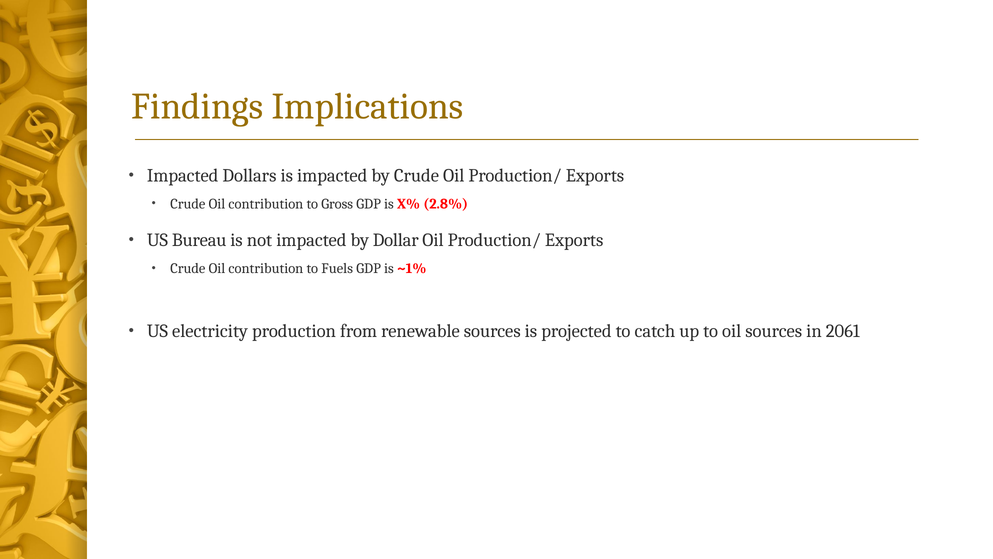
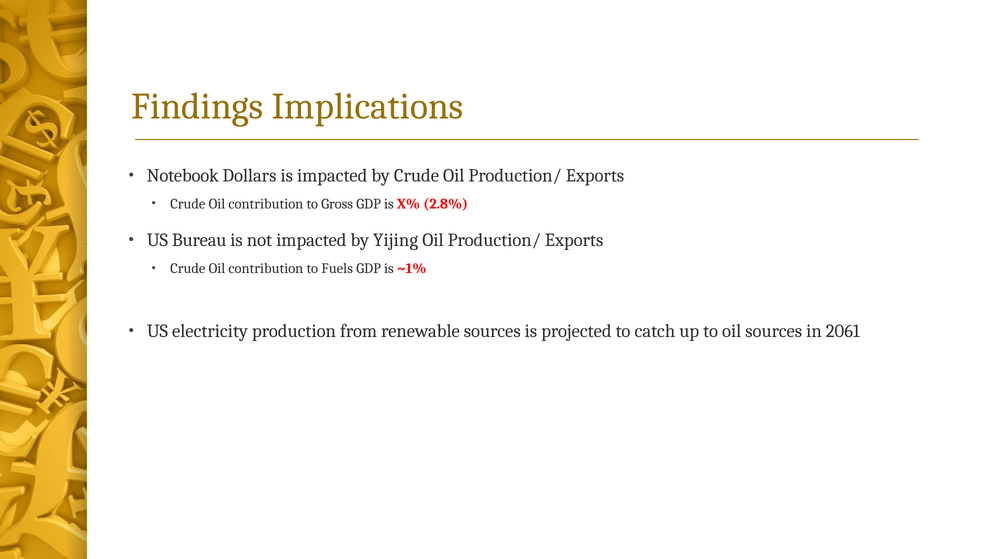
Impacted: Impacted -> Notebook (183, 175)
Dollar: Dollar -> Yijing (396, 240)
